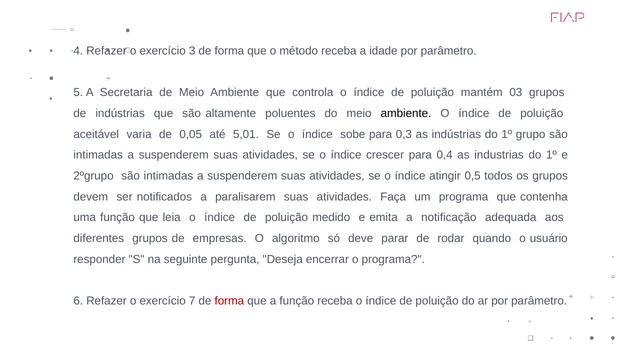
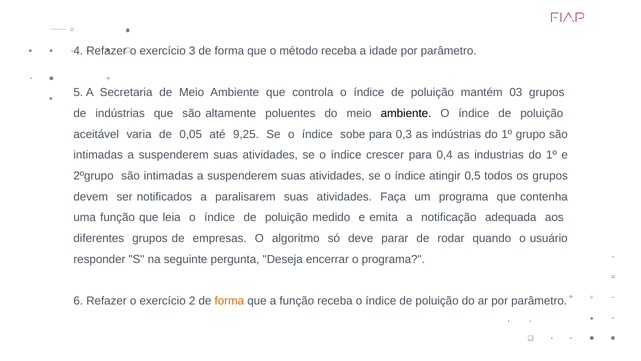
5,01: 5,01 -> 9,25 (246, 134)
7: 7 -> 2 (192, 301)
forma colour: red -> orange (229, 301)
